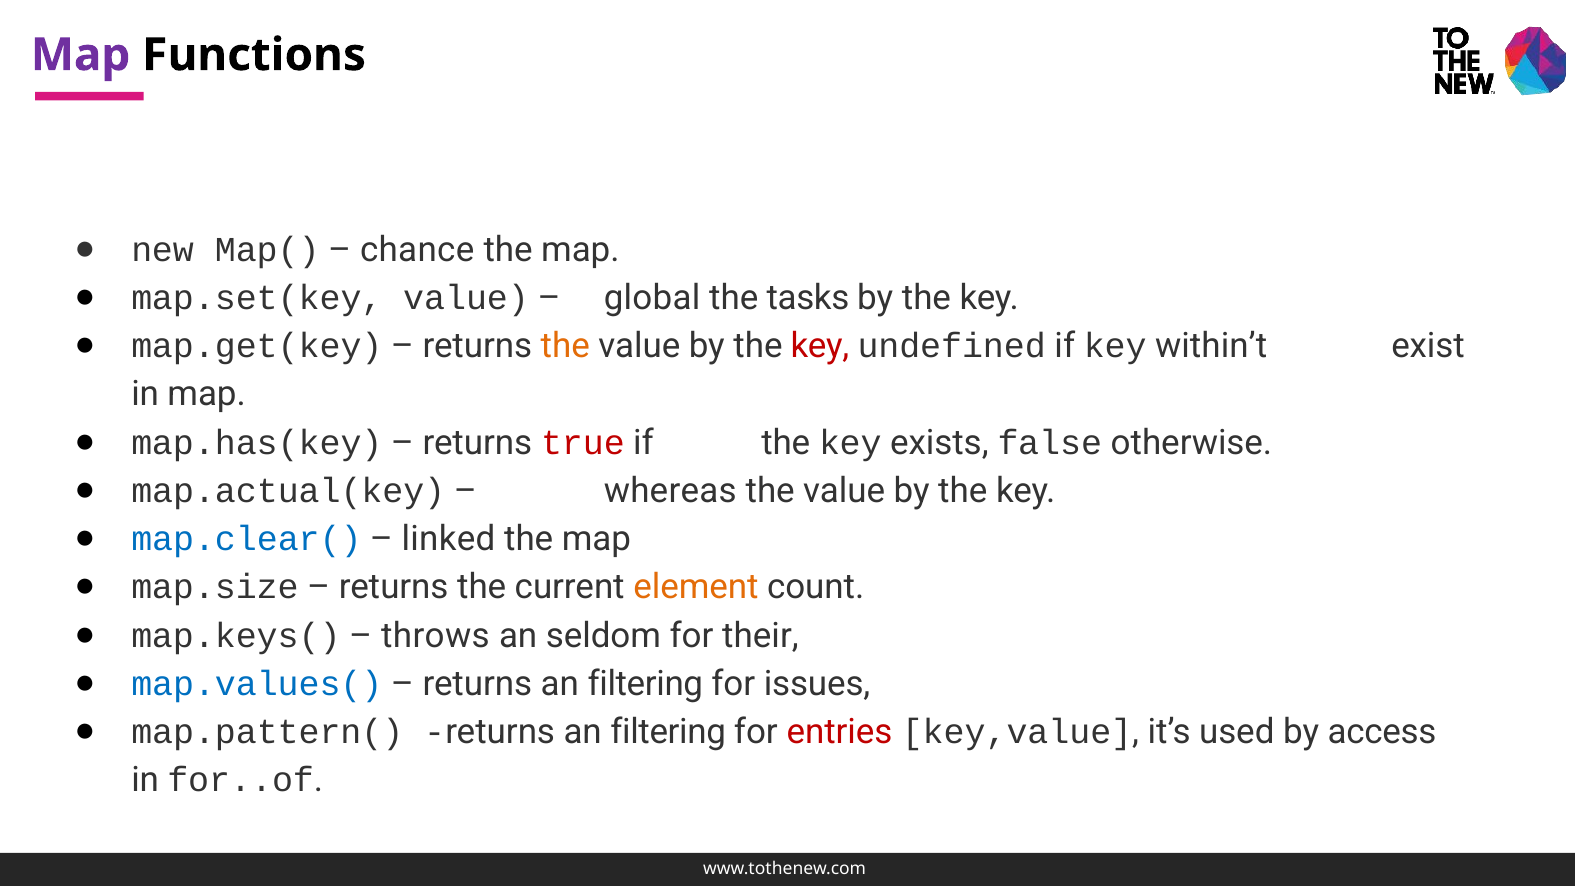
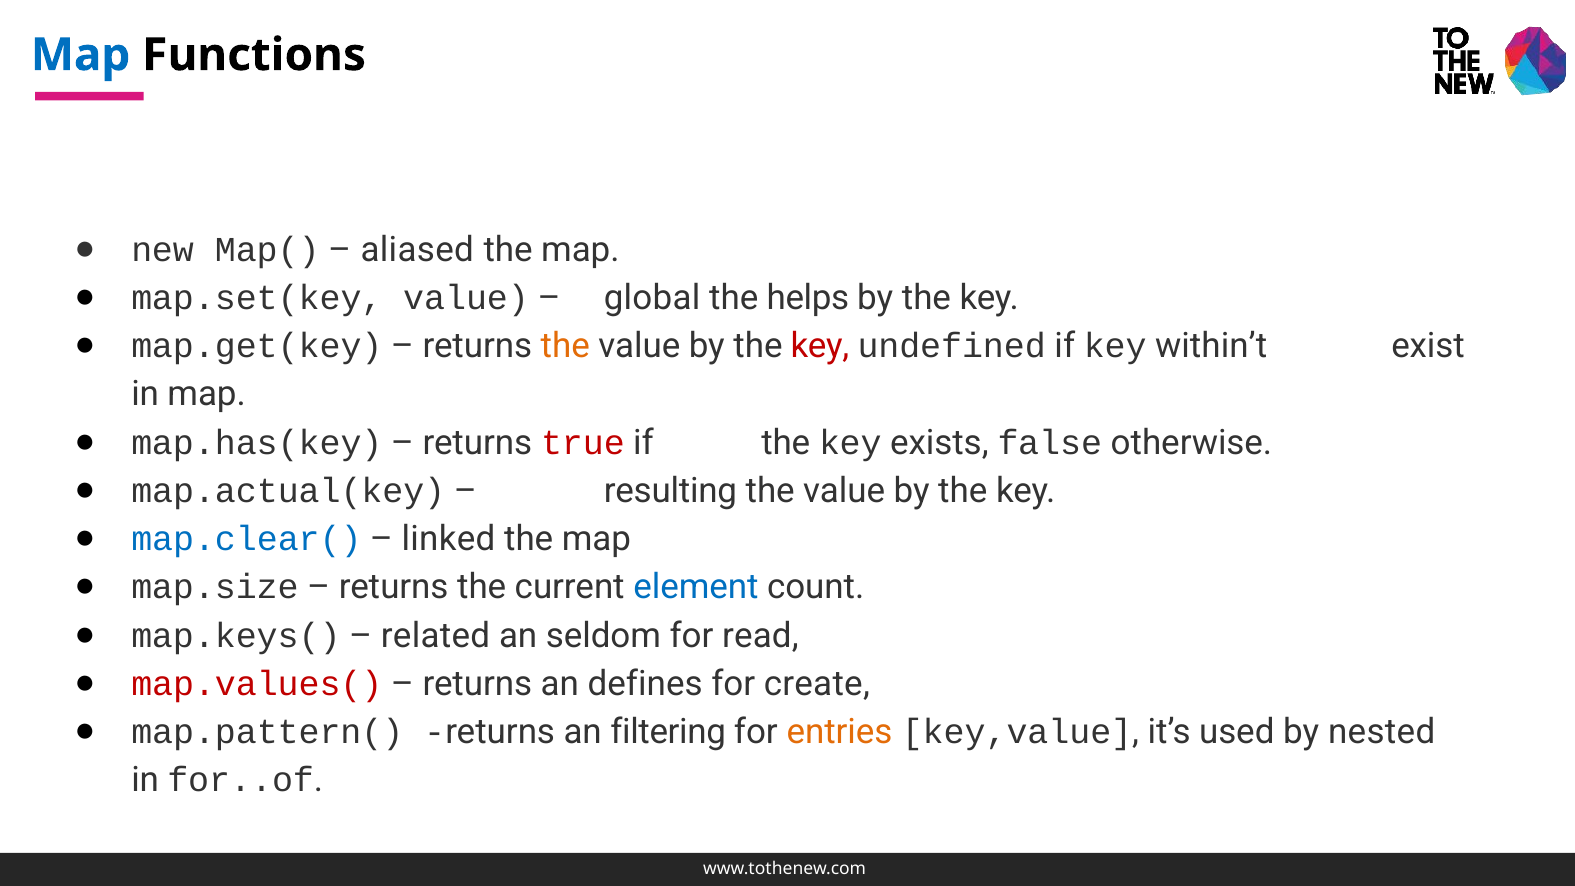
Map colour: purple -> blue (81, 55)
chance: chance -> aliased (417, 250)
tasks: tasks -> helps (808, 298)
whereas: whereas -> resulting (670, 491)
element colour: orange -> blue (696, 587)
throws: throws -> related (435, 636)
their: their -> read (760, 636)
map.values( colour: blue -> red (257, 684)
filtering: filtering -> defines (645, 684)
issues: issues -> create (817, 684)
entries colour: red -> orange (839, 732)
access: access -> nested (1382, 732)
